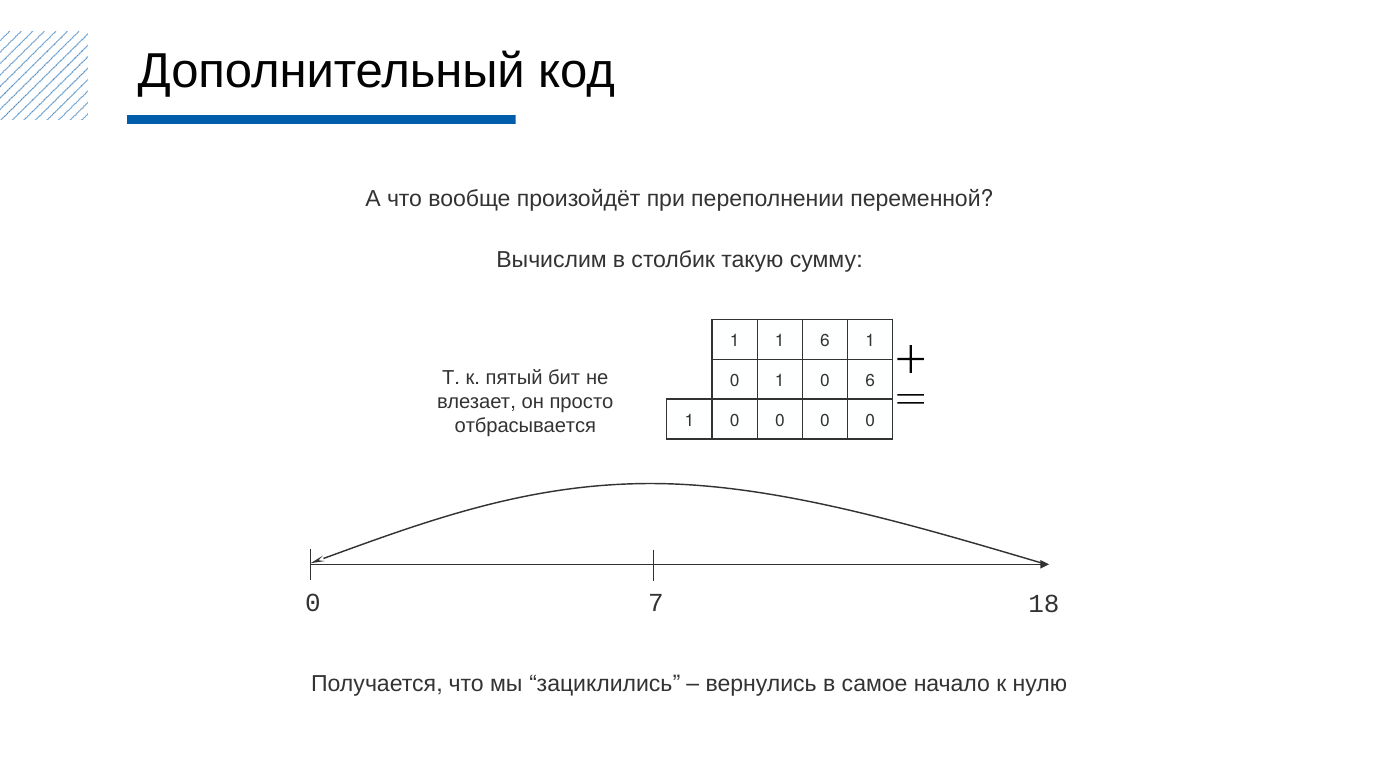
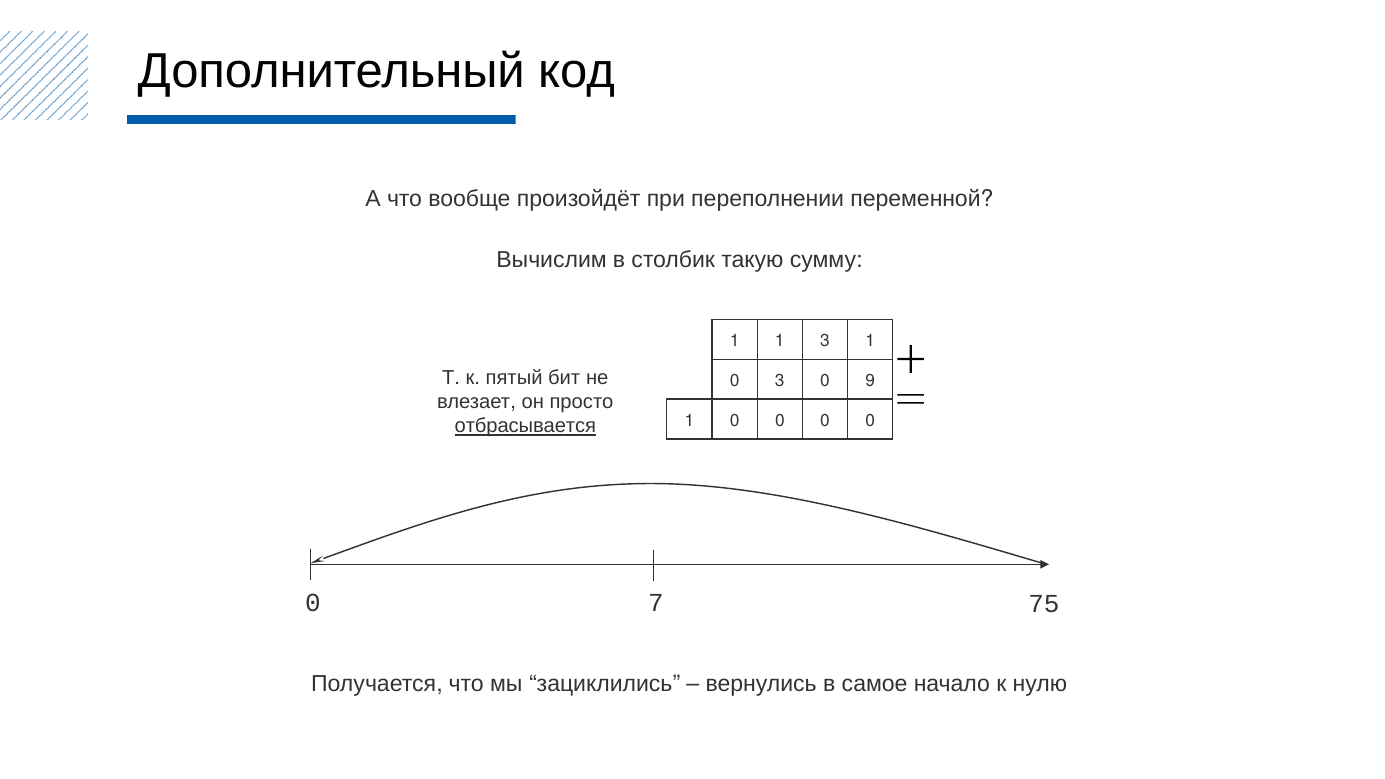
1 6: 6 -> 3 (825, 341)
1: 1 -> 3 (780, 381)
0 6: 6 -> 9 (870, 381)
отбрасывается underline: none -> present (525, 426)
18: 18 -> 75 (1044, 604)
